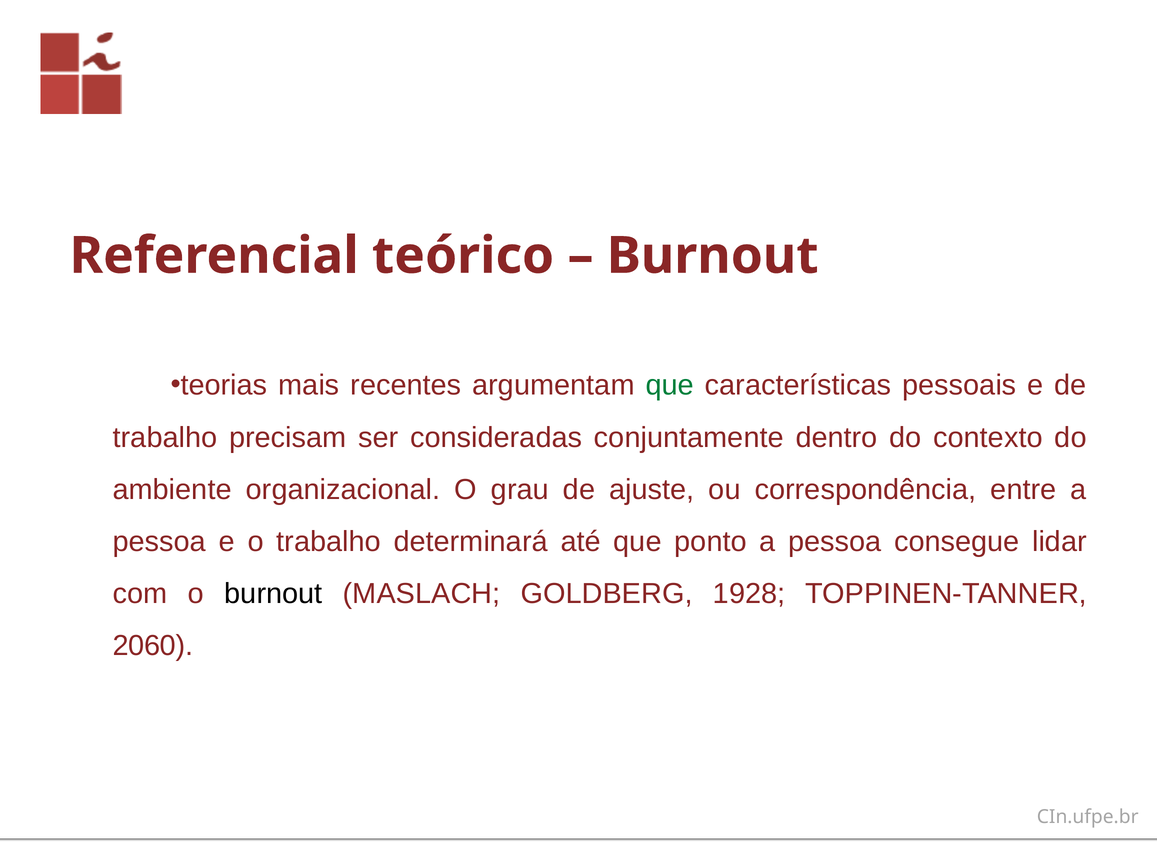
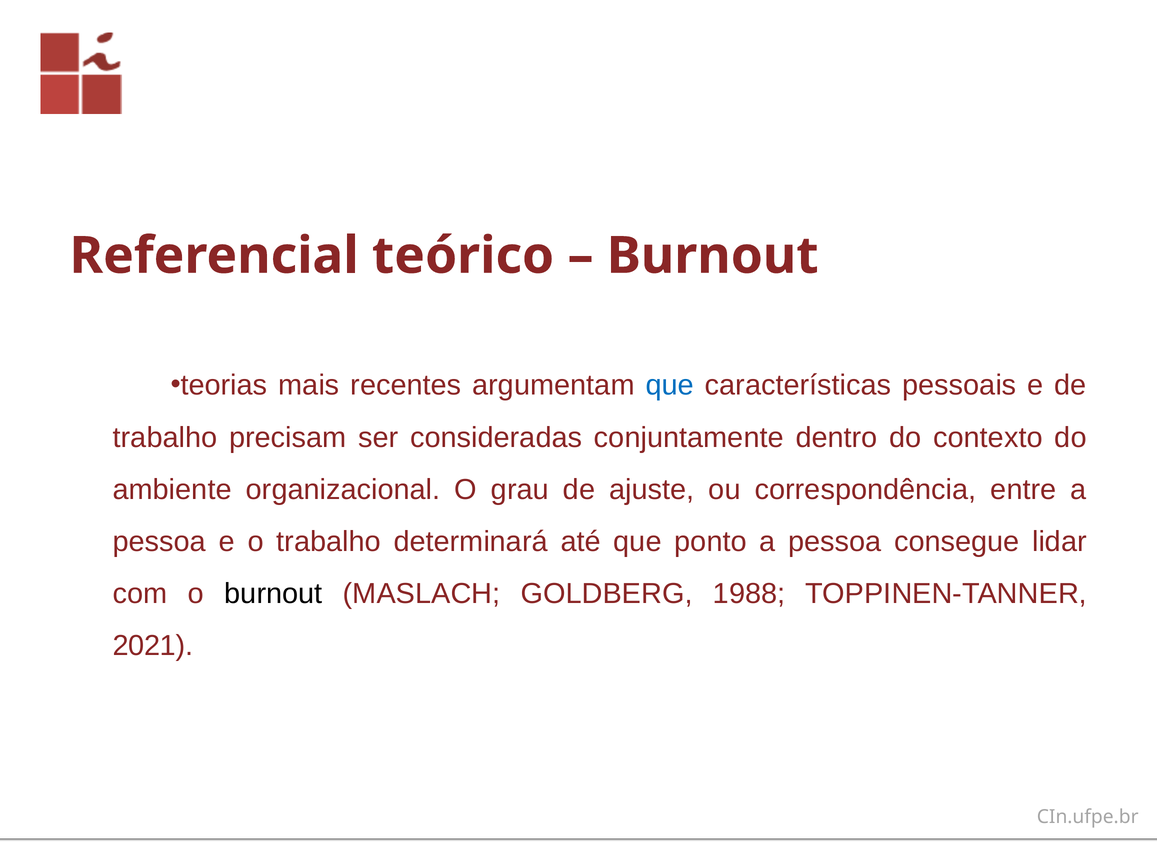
que colour: green -> blue (670, 385)
1928: 1928 -> 1988 (749, 594)
2060: 2060 -> 2021 (153, 646)
